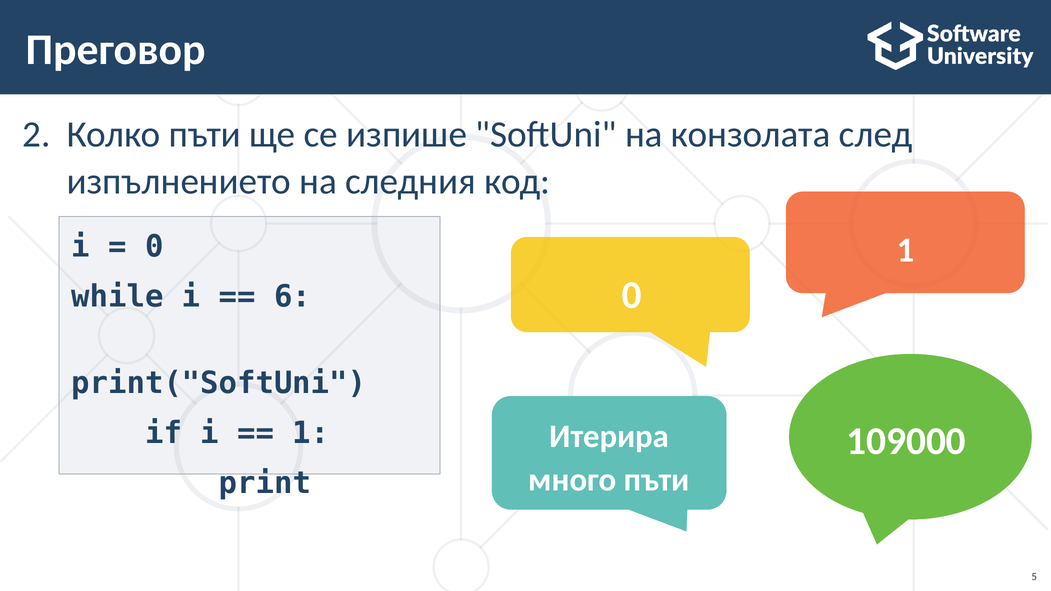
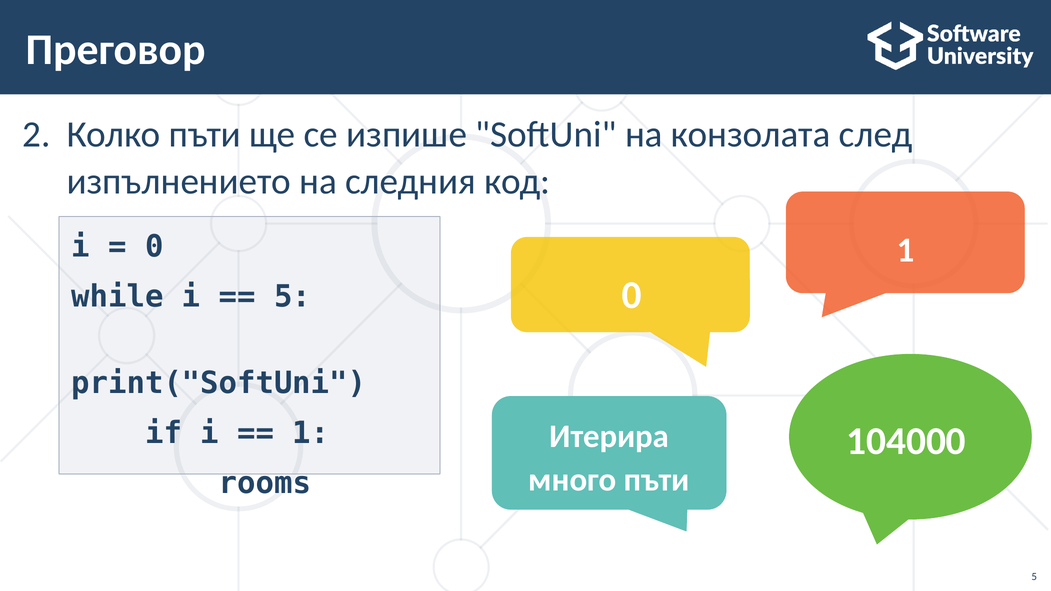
6: 6 -> 5 (292, 297)
109000: 109000 -> 104000 (906, 442)
print: print -> rooms (265, 483)
